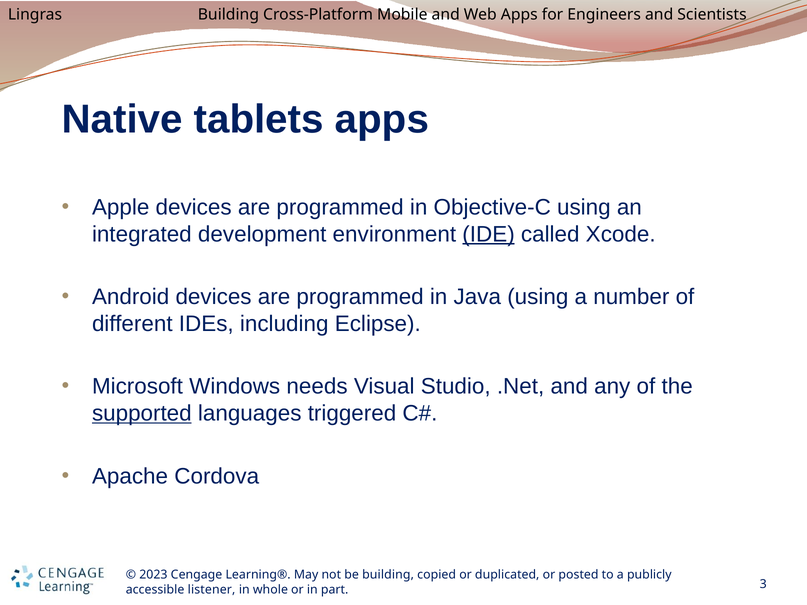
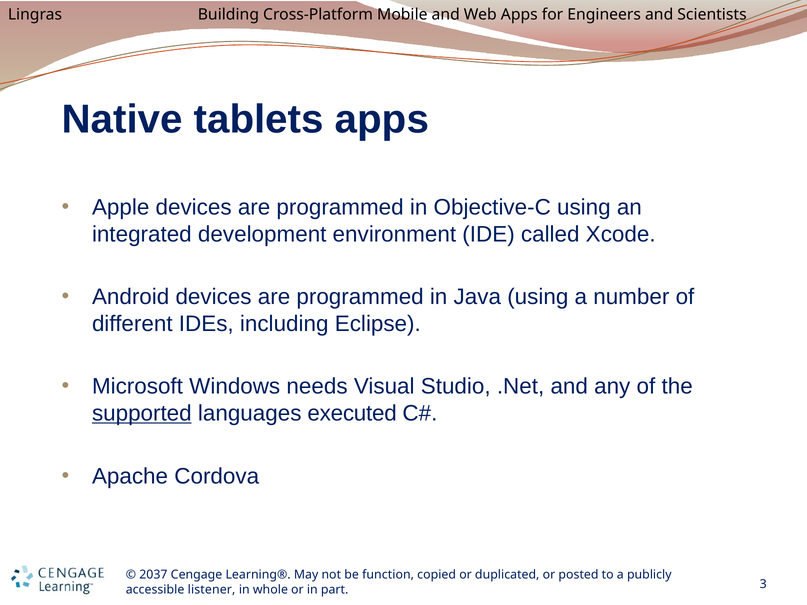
IDE underline: present -> none (489, 234)
triggered: triggered -> executed (352, 414)
2023: 2023 -> 2037 (153, 575)
be building: building -> function (388, 575)
